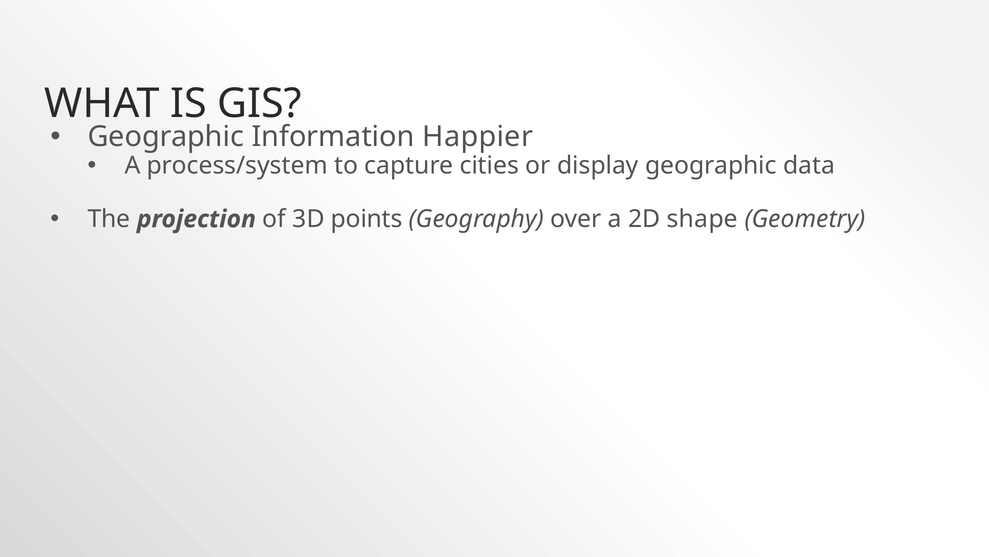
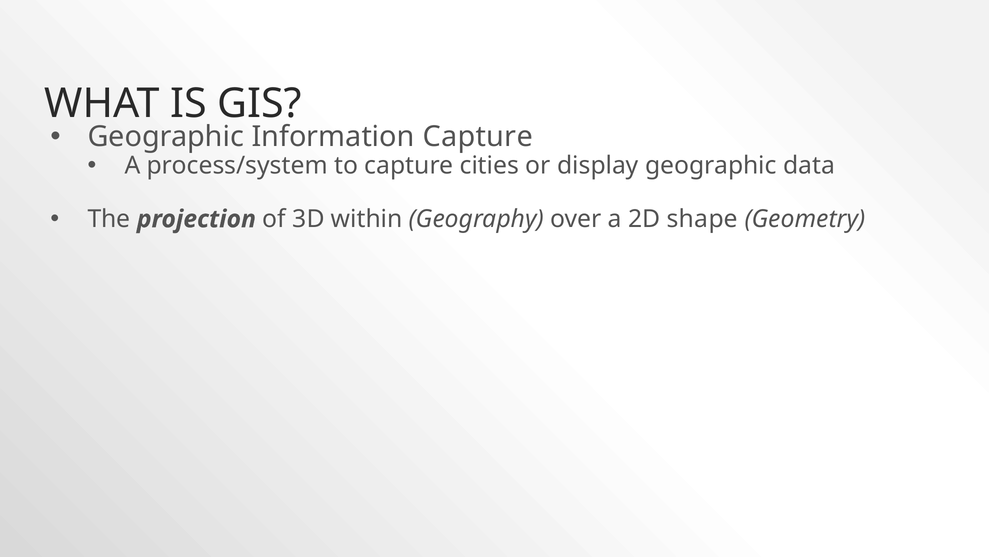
Information Happier: Happier -> Capture (478, 137)
points: points -> within (367, 219)
